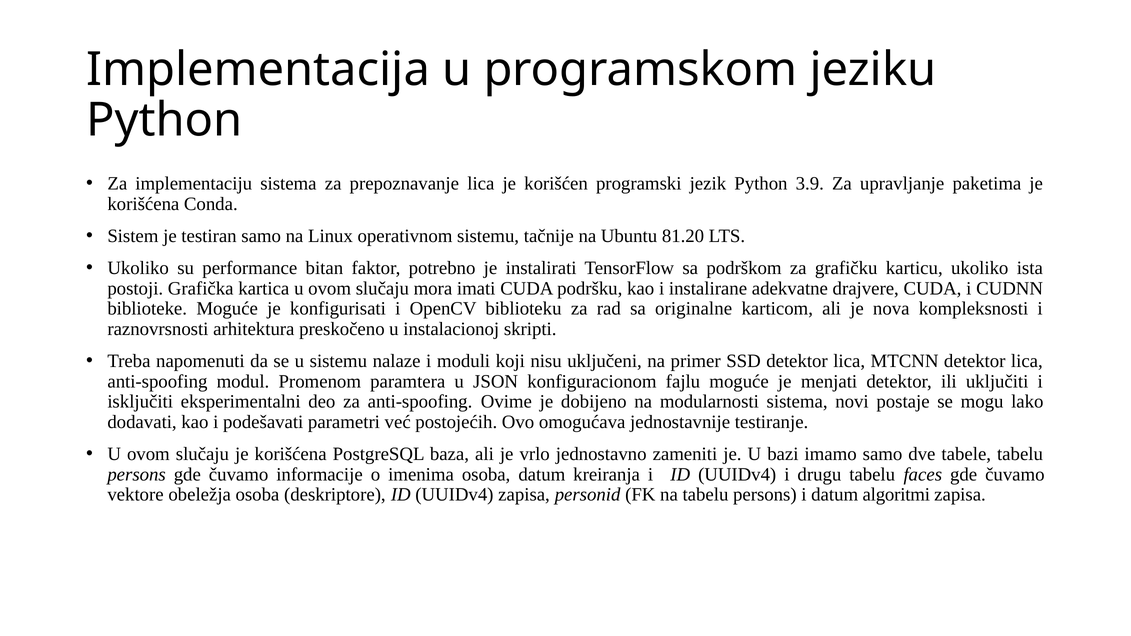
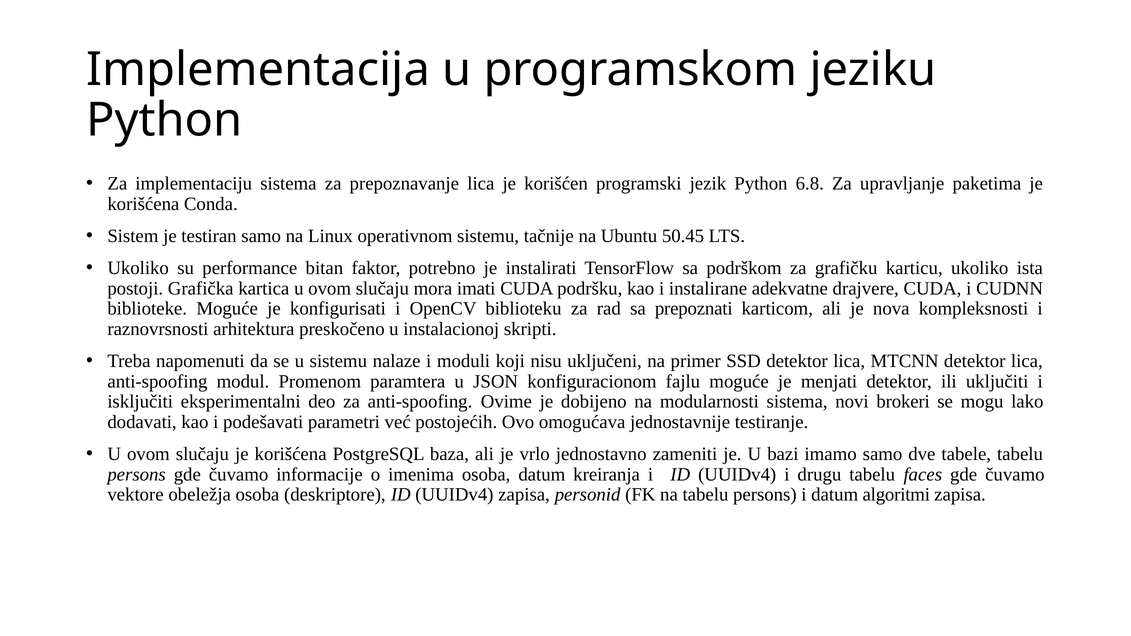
3.9: 3.9 -> 6.8 (810, 184)
81.20: 81.20 -> 50.45 (683, 236)
originalne: originalne -> prepoznati (694, 309)
postaje: postaje -> brokeri (903, 402)
